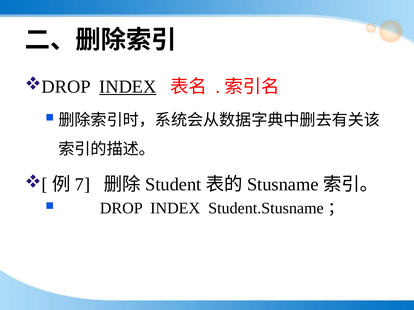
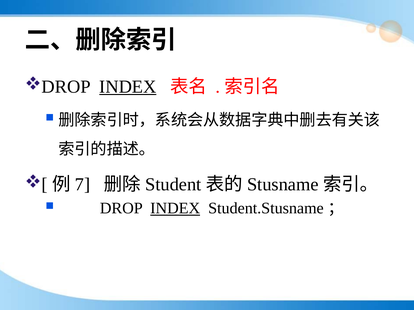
INDEX underline: none -> present (175, 209)
